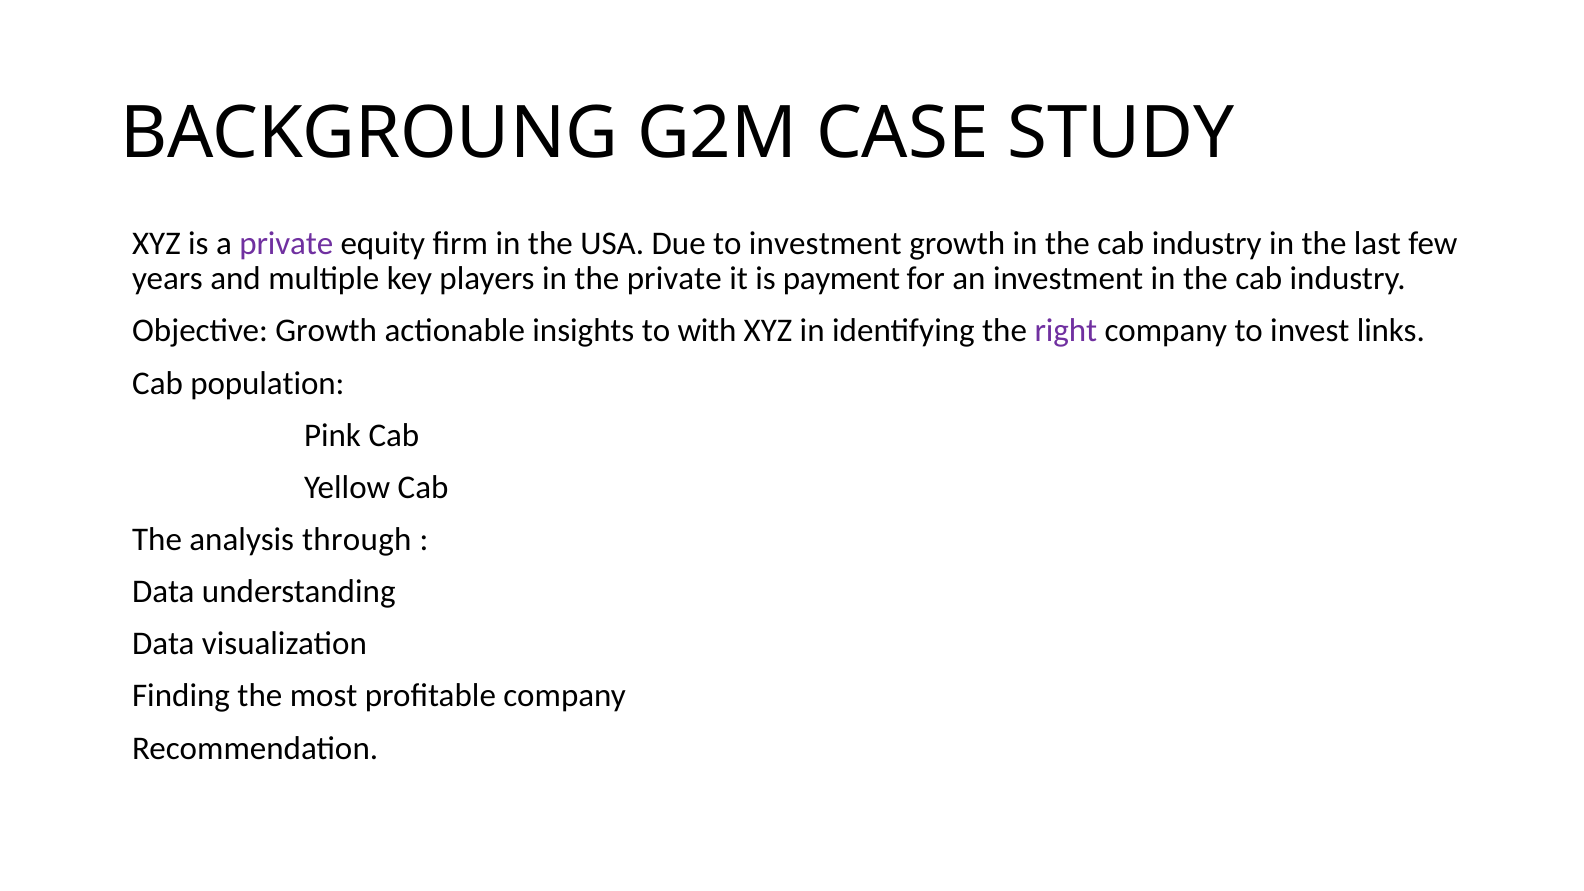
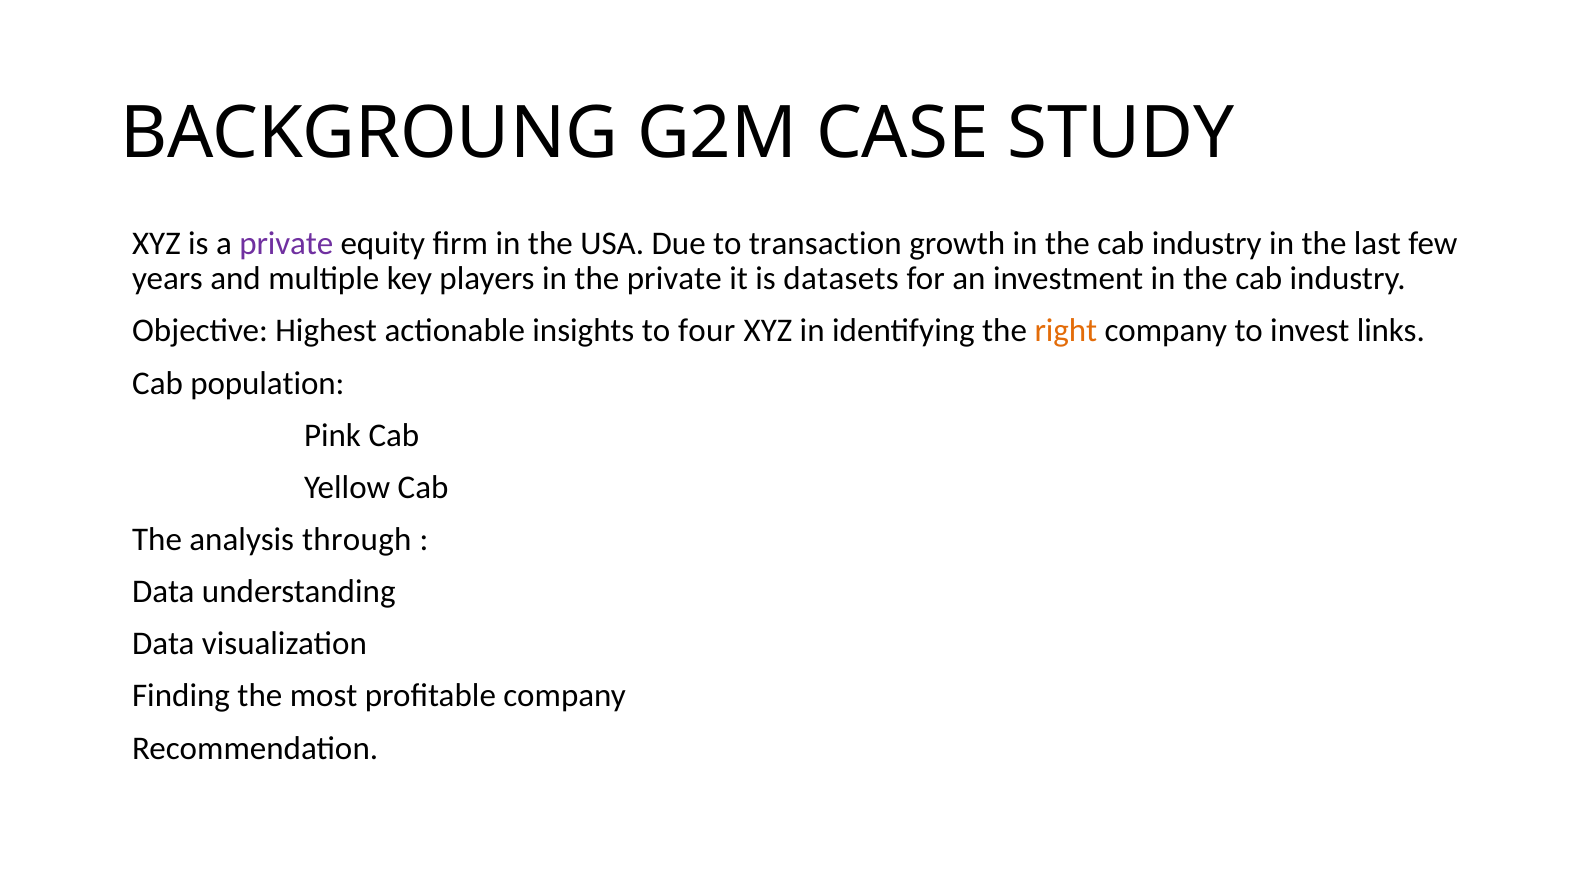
to investment: investment -> transaction (825, 243)
payment: payment -> datasets (841, 279)
Objective Growth: Growth -> Highest (326, 331)
with: with -> four (707, 331)
right colour: purple -> orange (1066, 331)
